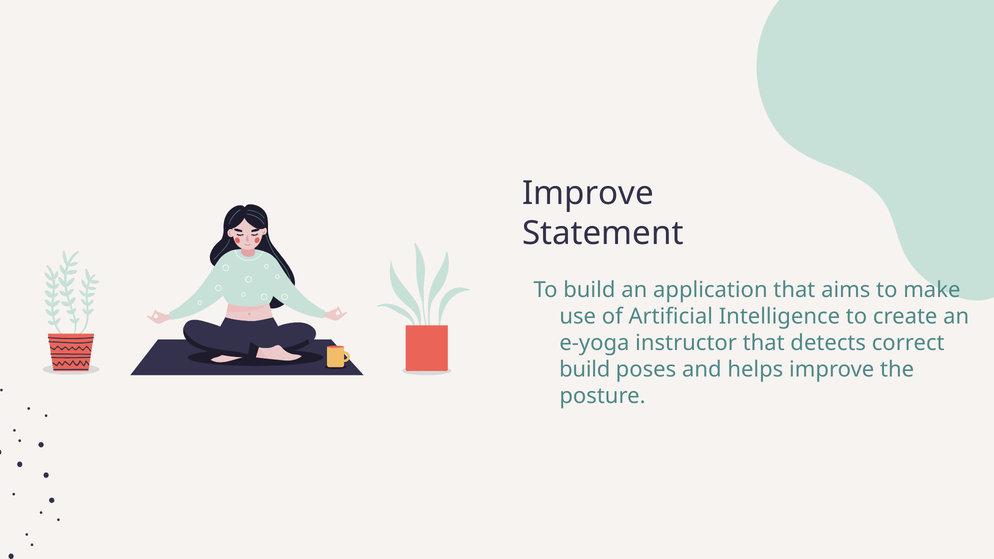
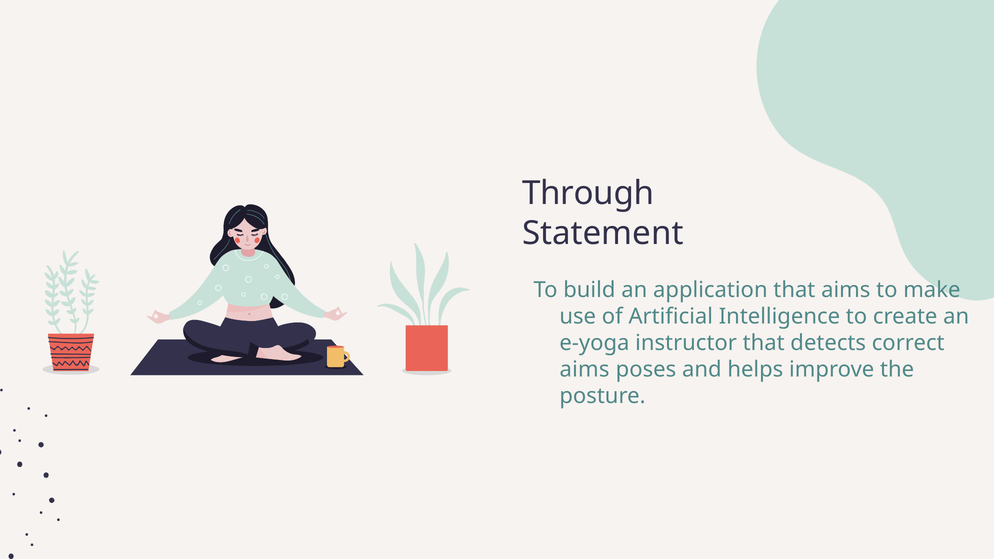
Improve: Improve -> Through (588, 194)
build: build -> aims (585, 370)
